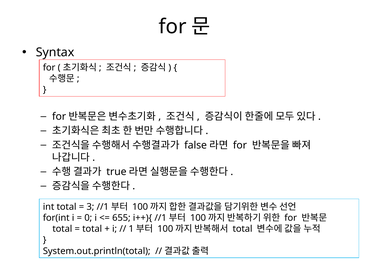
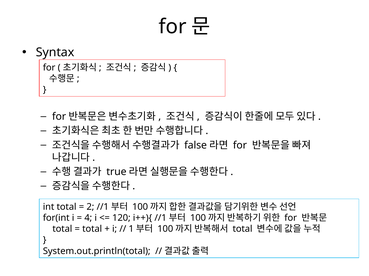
3: 3 -> 2 (90, 207)
0: 0 -> 4 (88, 218)
655: 655 -> 120 (121, 218)
